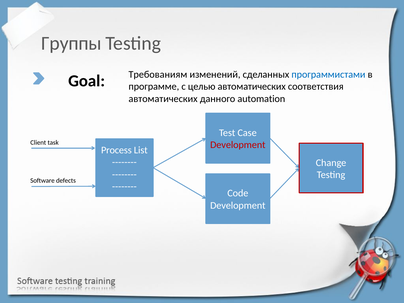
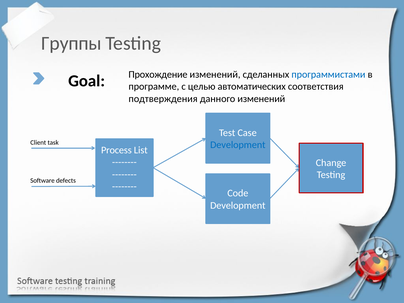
Требованиям: Требованиям -> Прохождение (158, 74)
автоматических: автоматических -> подтверждения (163, 99)
данного automation: automation -> изменений (261, 99)
Development colour: red -> blue (238, 145)
